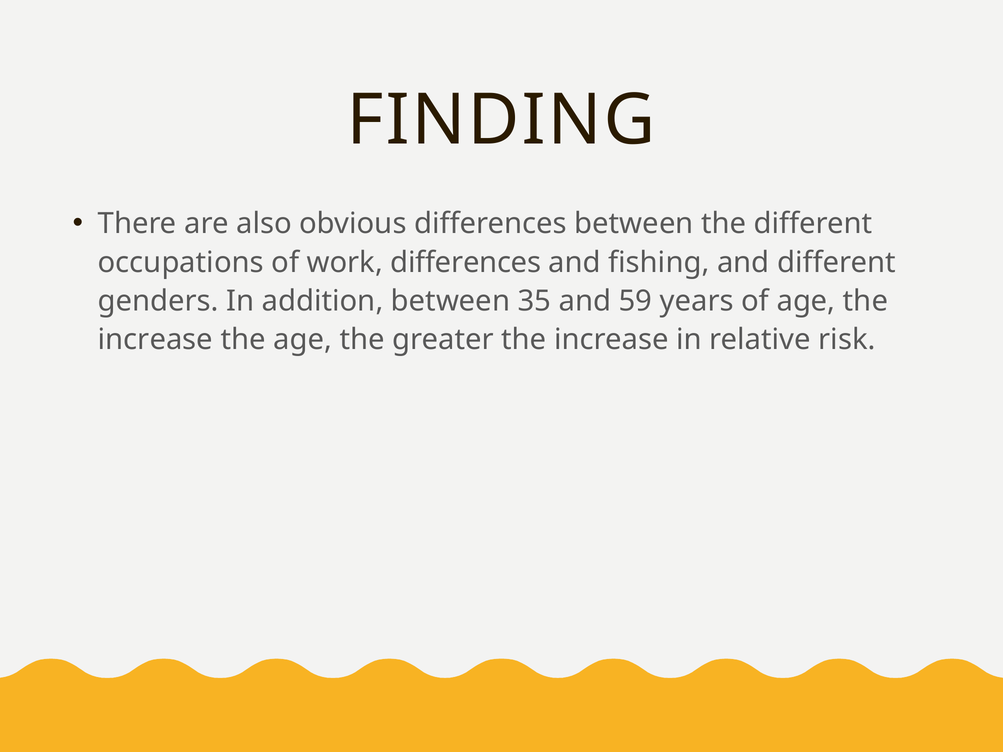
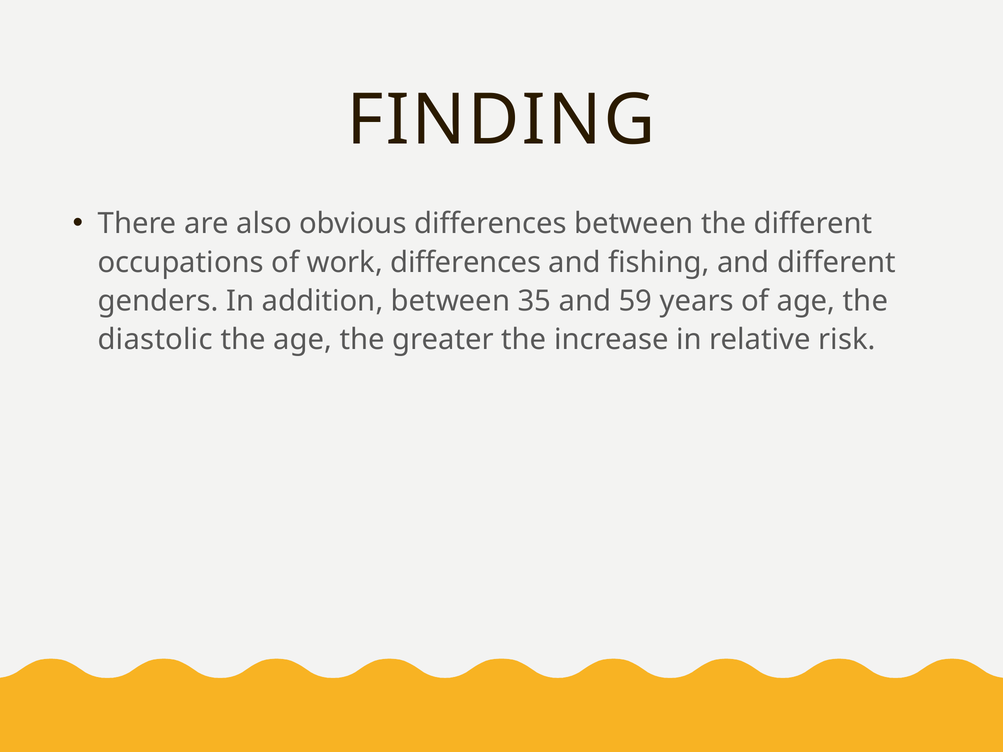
increase: increase -> diastolic (155, 340)
